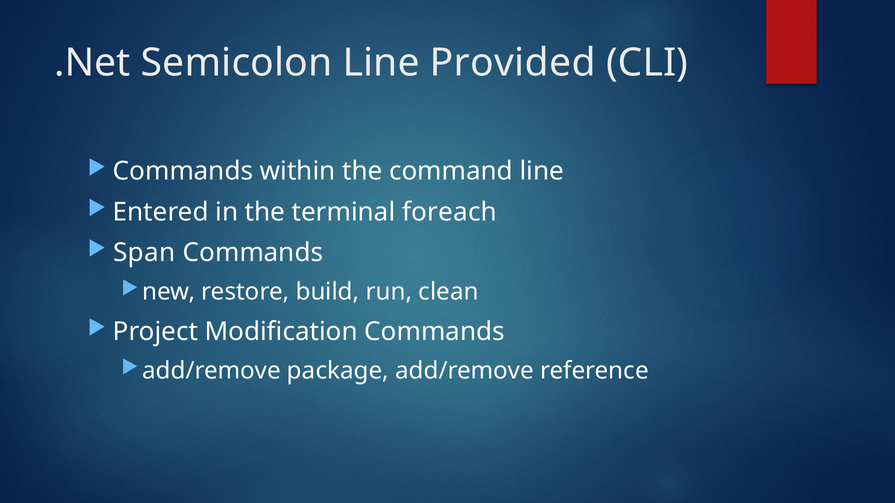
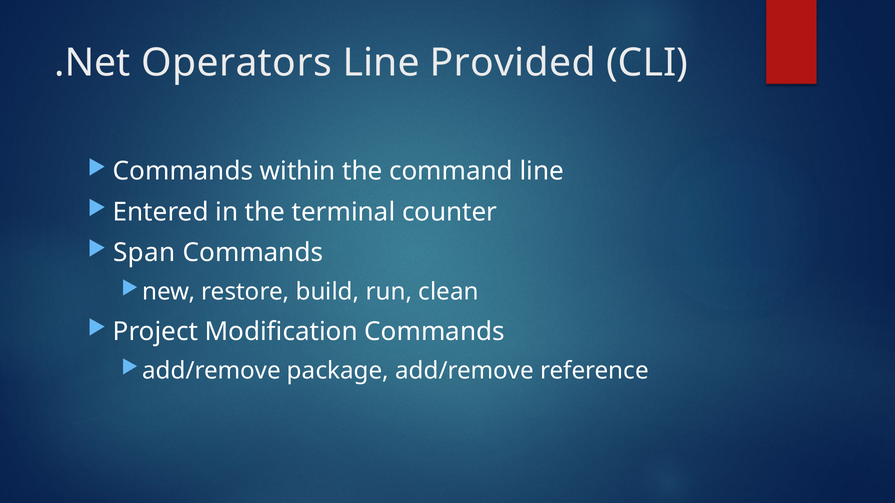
Semicolon: Semicolon -> Operators (236, 63)
foreach: foreach -> counter (450, 212)
